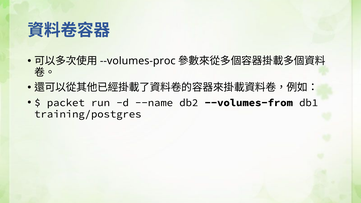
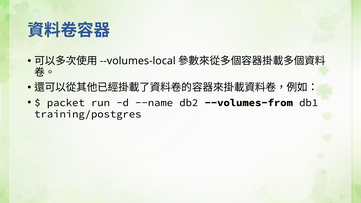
--volumes-proc: --volumes-proc -> --volumes-local (138, 61)
